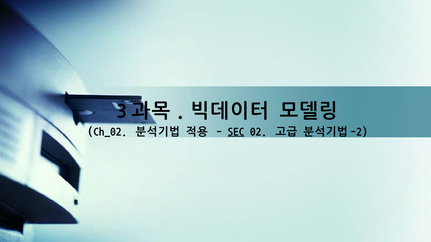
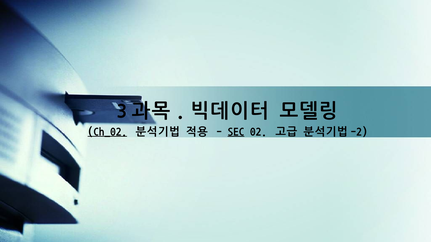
Ch_02 underline: none -> present (107, 132)
